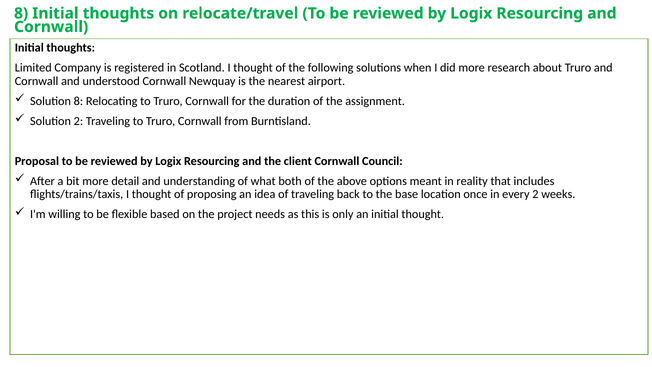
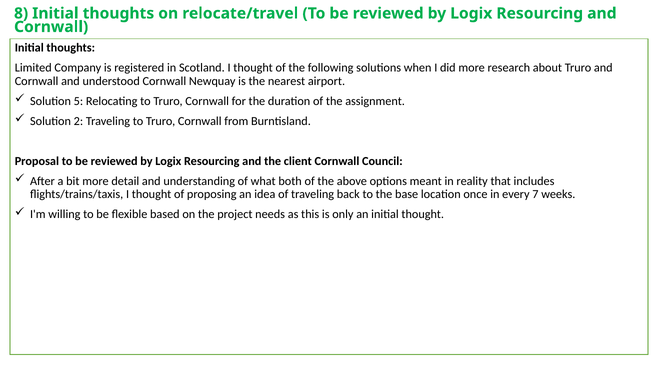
Solution 8: 8 -> 5 (78, 101)
every 2: 2 -> 7 (535, 194)
